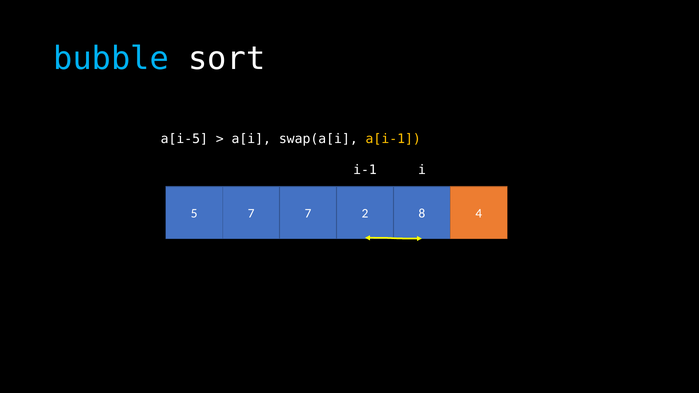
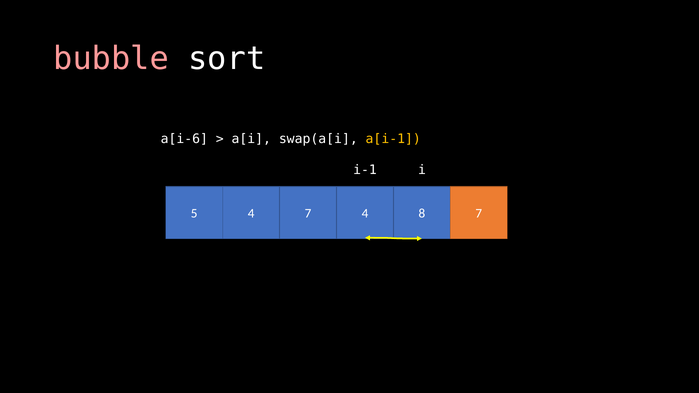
bubble colour: light blue -> pink (111, 59)
a[i-5: a[i-5 -> a[i-6 (184, 139)
5 7: 7 -> 4 (251, 214)
7 2: 2 -> 4 (365, 214)
8 4: 4 -> 7 (479, 214)
